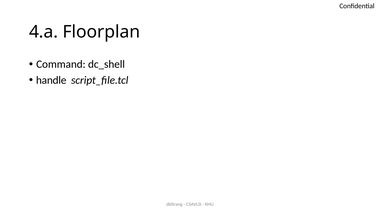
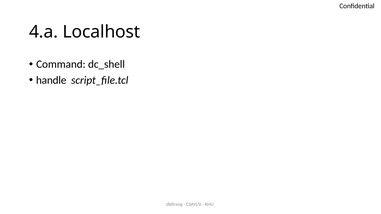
Floorplan: Floorplan -> Localhost (101, 32)
